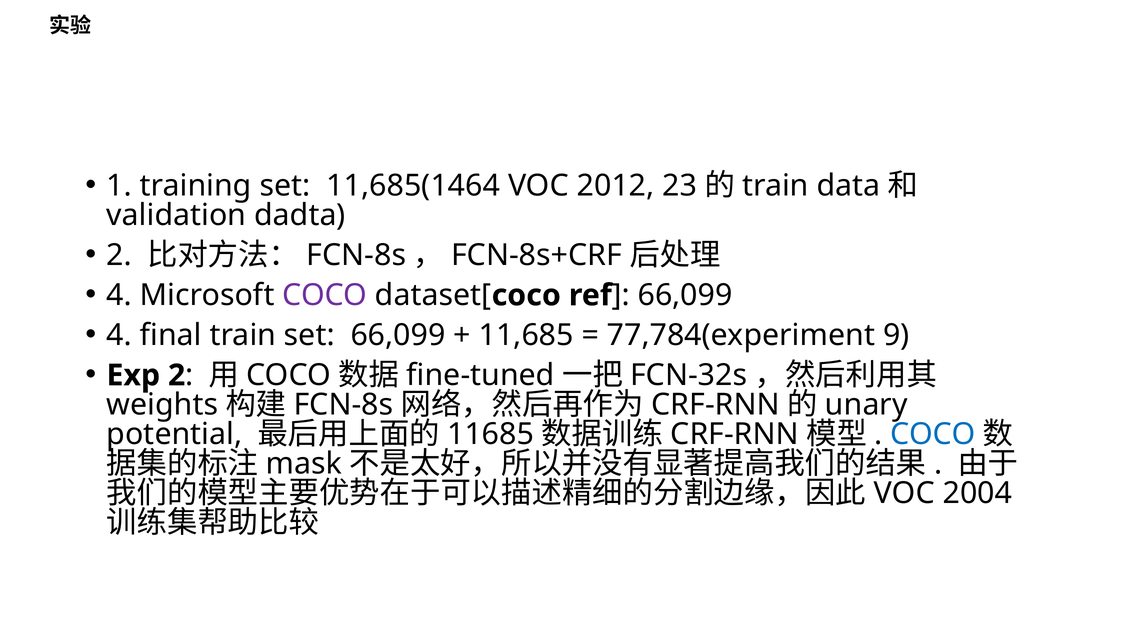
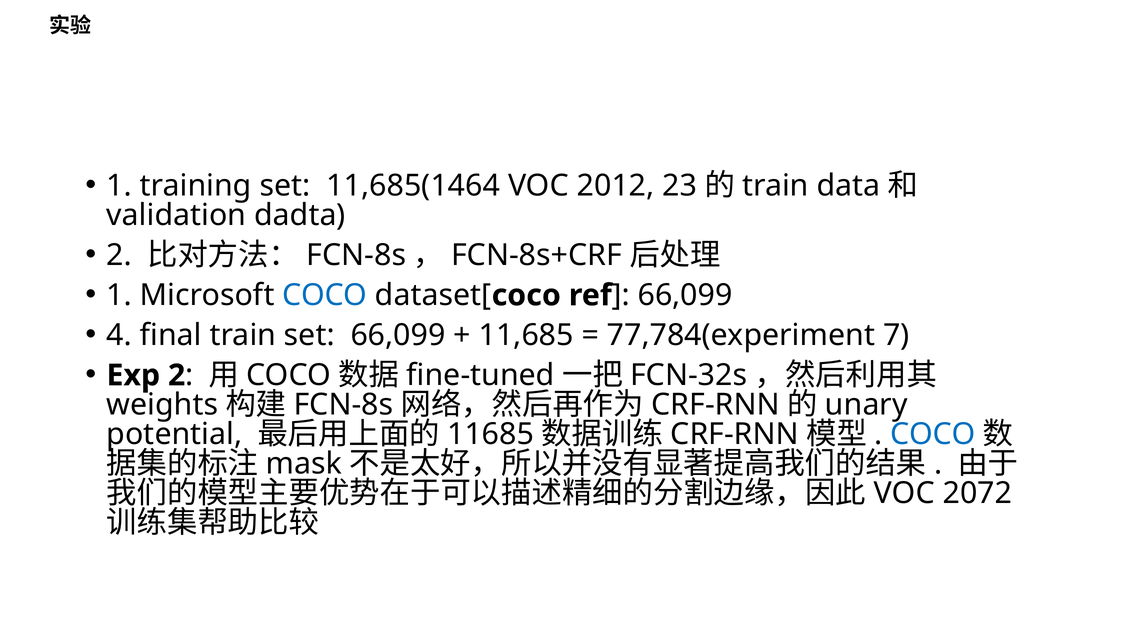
4: 4 -> 1 (119, 295)
COCO colour: purple -> blue (325, 295)
9: 9 -> 7 (896, 335)
2004: 2004 -> 2072 (977, 493)
